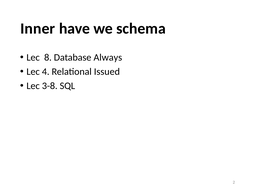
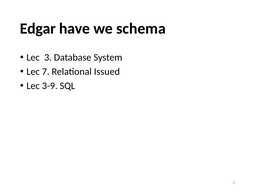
Inner: Inner -> Edgar (38, 29)
8: 8 -> 3 (48, 57)
Always: Always -> System (108, 57)
4: 4 -> 7 (46, 72)
3-8: 3-8 -> 3-9 (50, 86)
